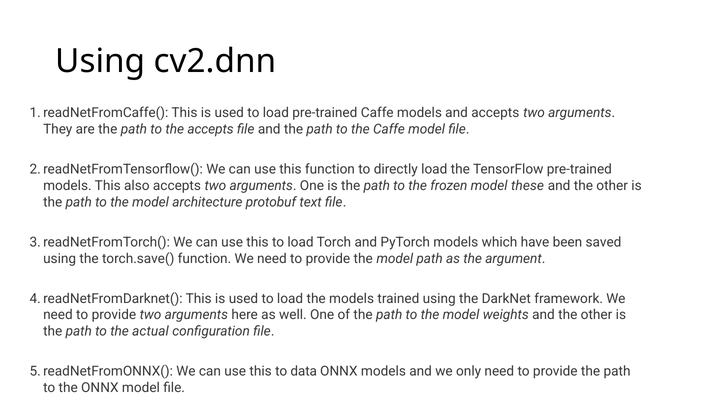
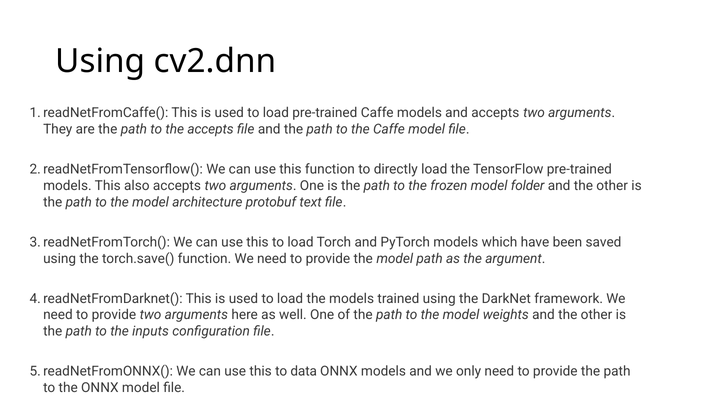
these: these -> folder (528, 186)
actual: actual -> inputs (151, 331)
